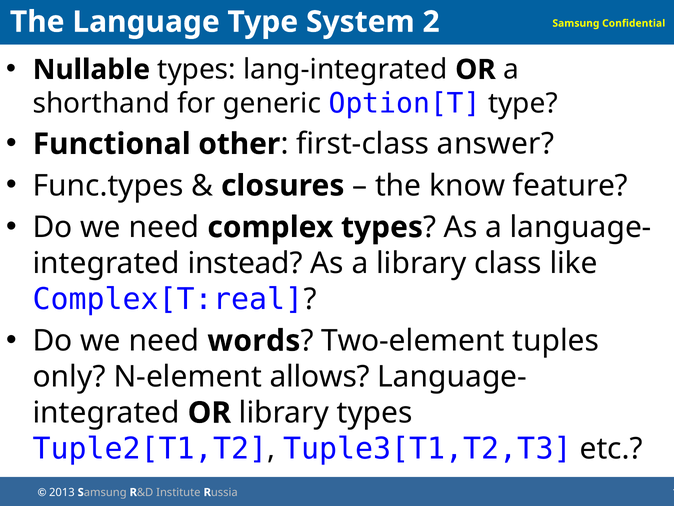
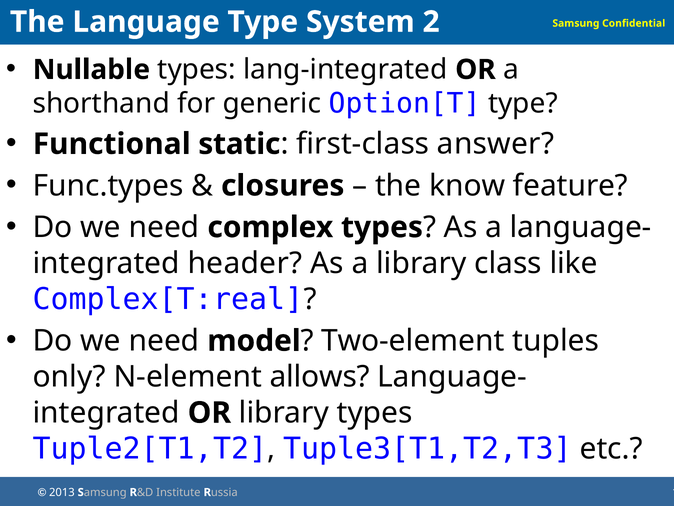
other: other -> static (239, 144)
instead: instead -> header (245, 263)
words: words -> model (254, 341)
